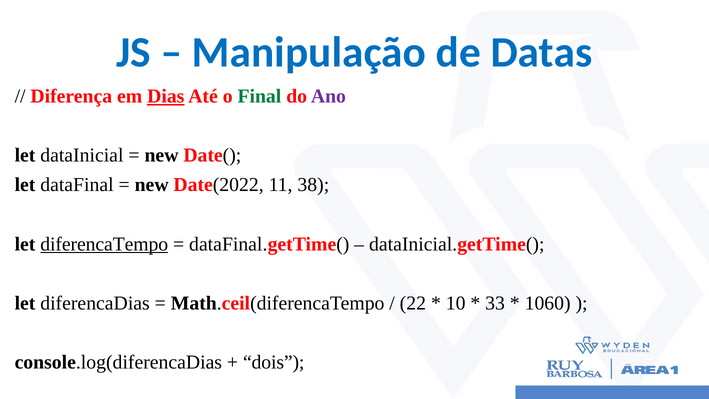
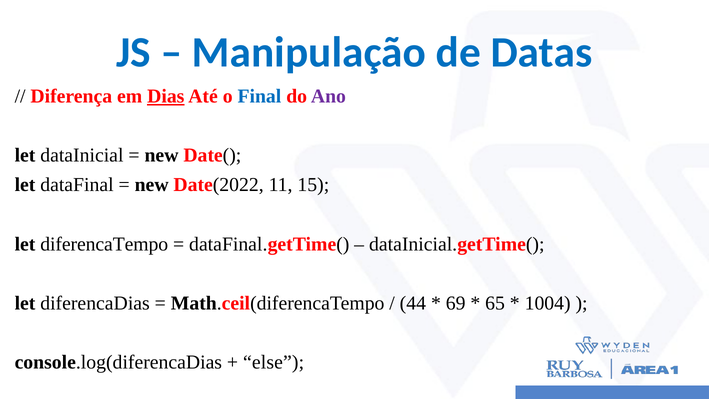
Final colour: green -> blue (259, 96)
38: 38 -> 15 (313, 185)
diferencaTempo underline: present -> none (104, 244)
22: 22 -> 44 (413, 303)
10: 10 -> 69 (456, 303)
33: 33 -> 65 (495, 303)
1060: 1060 -> 1004 (548, 303)
dois: dois -> else (274, 362)
